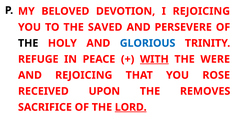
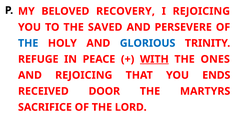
DEVOTION: DEVOTION -> RECOVERY (125, 11)
THE colour: black -> blue (28, 43)
WERE: WERE -> ONES (215, 59)
ROSE: ROSE -> ENDS (216, 75)
UPON: UPON -> DOOR (104, 91)
REMOVES: REMOVES -> MARTYRS (205, 91)
LORD underline: present -> none (131, 107)
